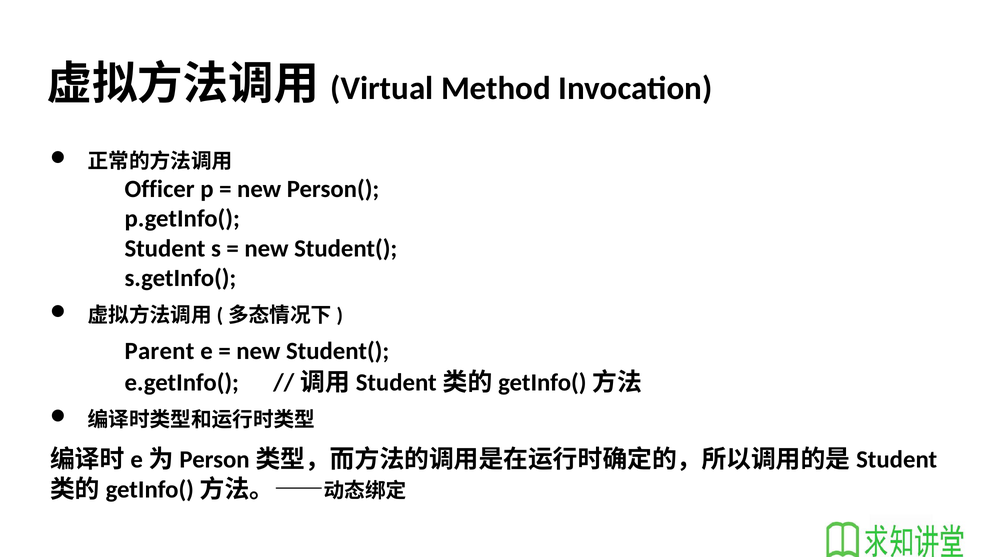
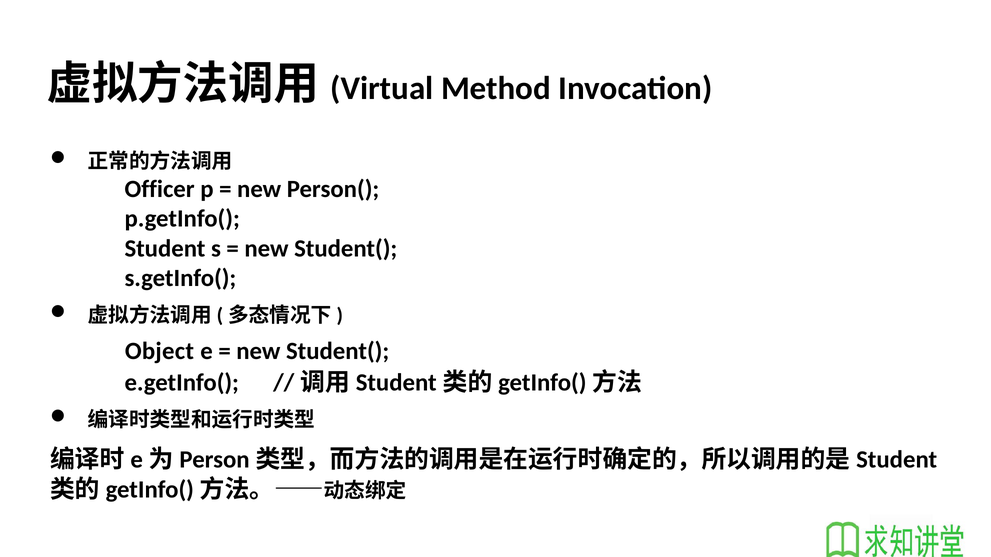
Parent: Parent -> Object (159, 351)
